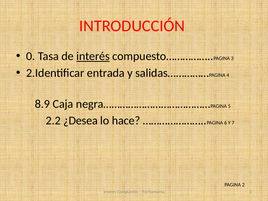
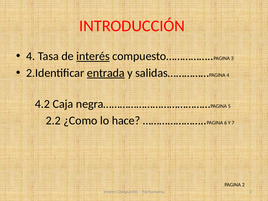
0: 0 -> 4 (31, 56)
entrada underline: none -> present (106, 73)
8.9: 8.9 -> 4.2 (42, 104)
¿Desea: ¿Desea -> ¿Como (80, 121)
